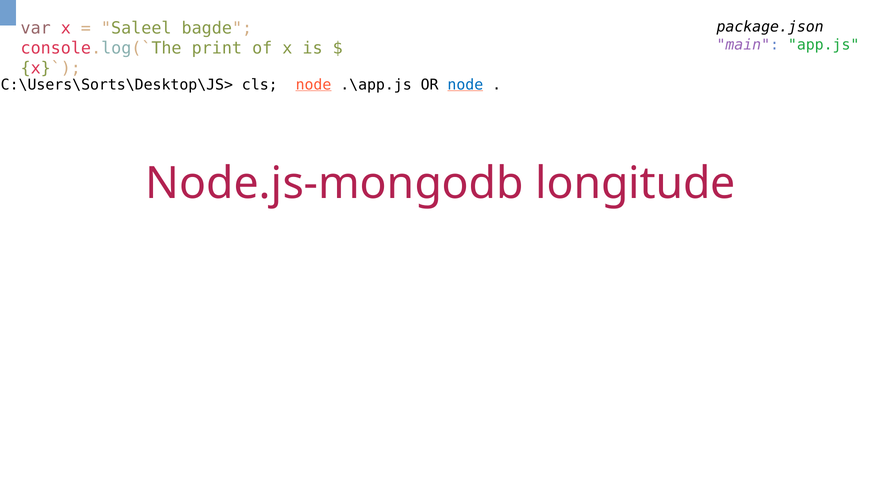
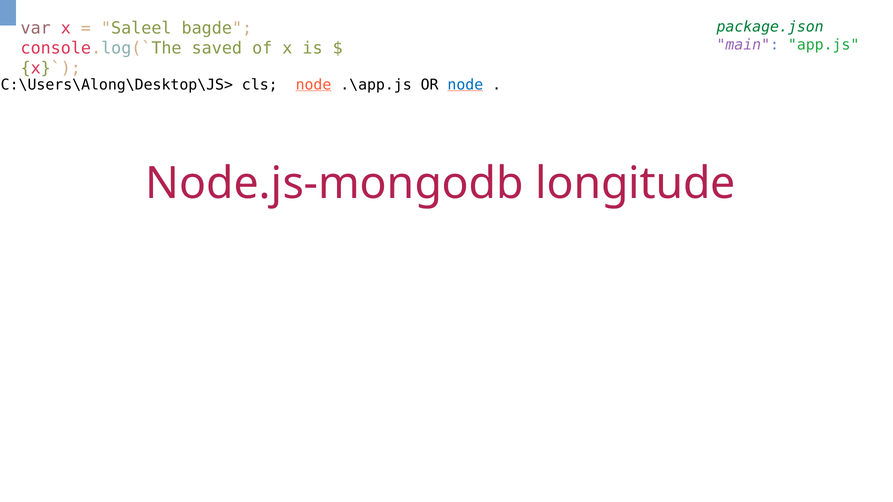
package.json colour: black -> green (770, 27)
print: print -> saved (217, 48)
C:\Users\Sorts\Desktop\JS>: C:\Users\Sorts\Desktop\JS> -> C:\Users\Along\Desktop\JS> (117, 85)
